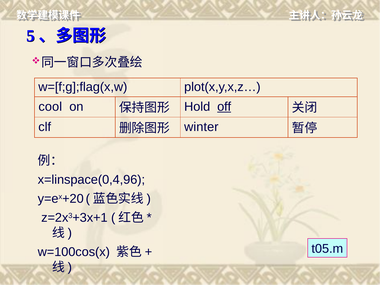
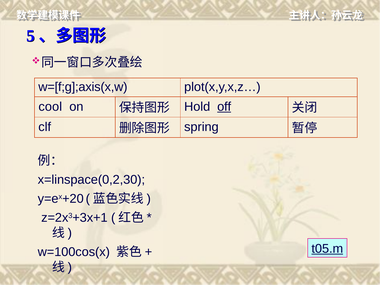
w=[f;g];flag(x,w: w=[f;g];flag(x,w -> w=[f;g];axis(x,w (83, 87)
winter: winter -> spring (201, 127)
x=linspace(0,4,96: x=linspace(0,4,96 -> x=linspace(0,2,30 (91, 180)
t05.m underline: none -> present (327, 249)
